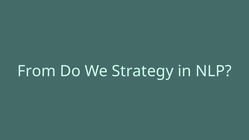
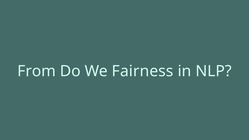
Strategy: Strategy -> Fairness (143, 71)
